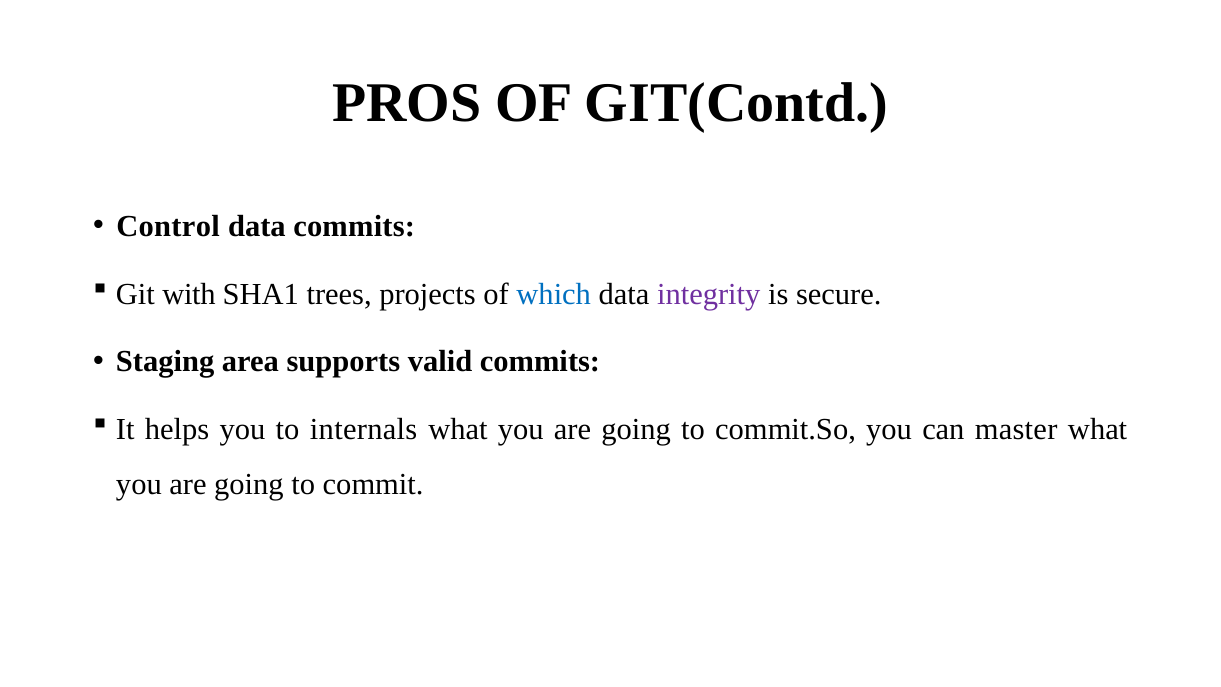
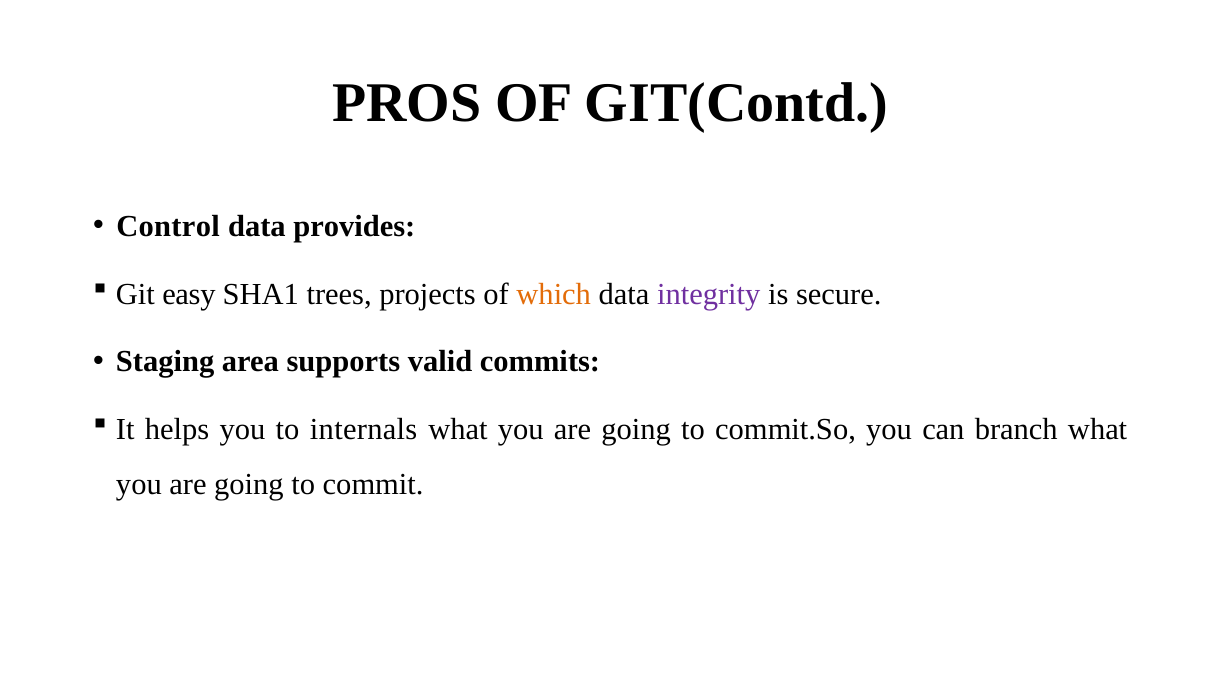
data commits: commits -> provides (354, 226)
with: with -> easy (189, 294)
which colour: blue -> orange (554, 294)
master: master -> branch (1016, 429)
